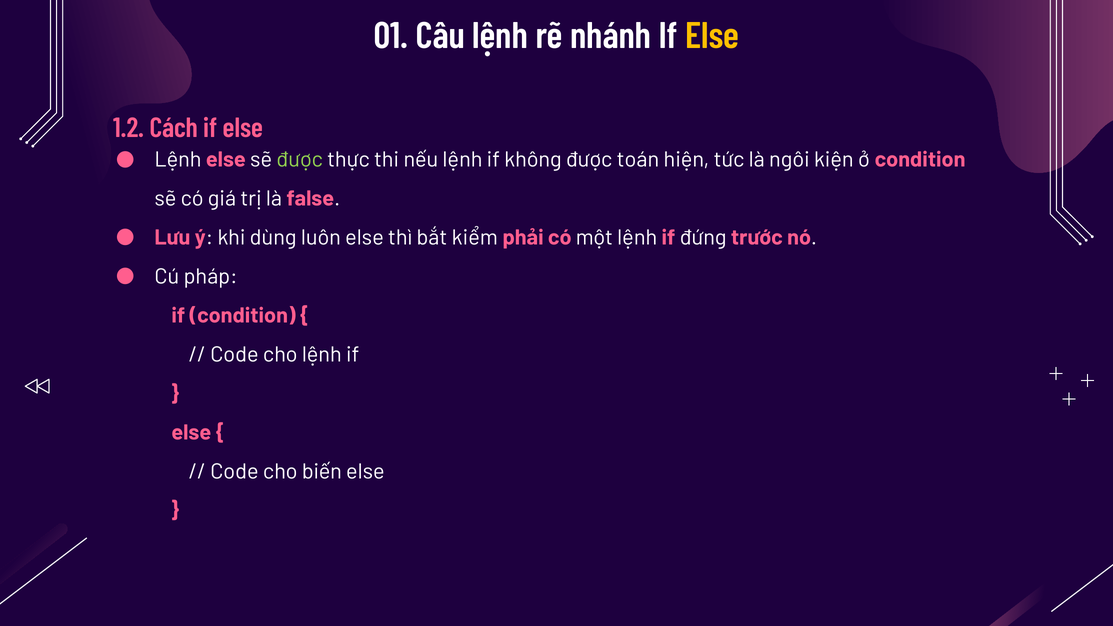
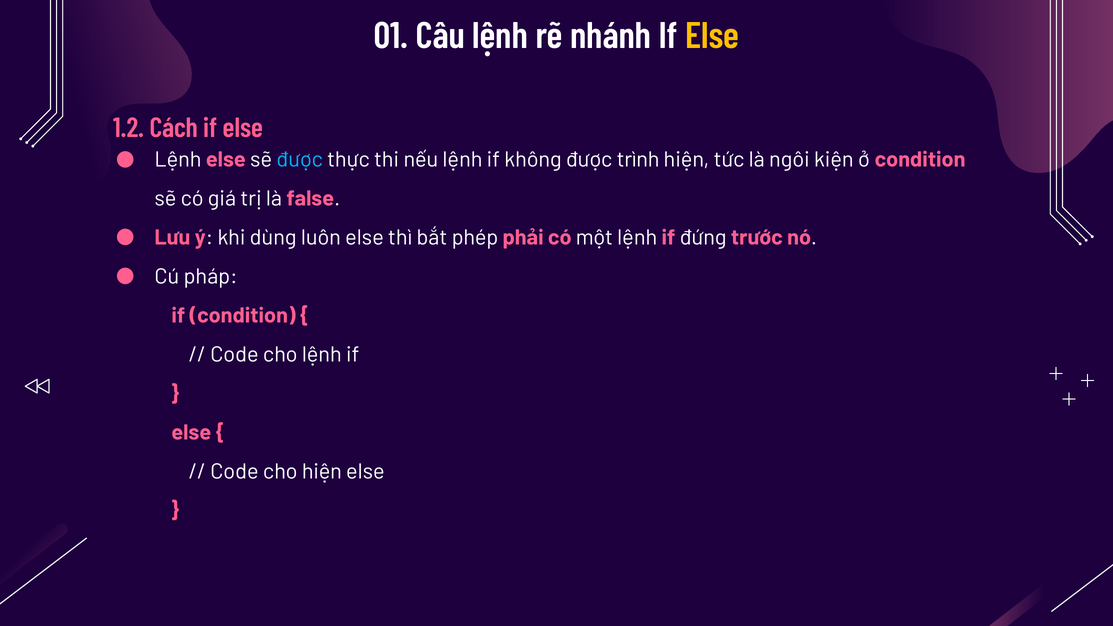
được colour: light green -> light blue (300, 160)
toán: toán -> trình (638, 160)
kiểm: kiểm -> phép (475, 238)
cho biến: biến -> hiện (322, 471)
